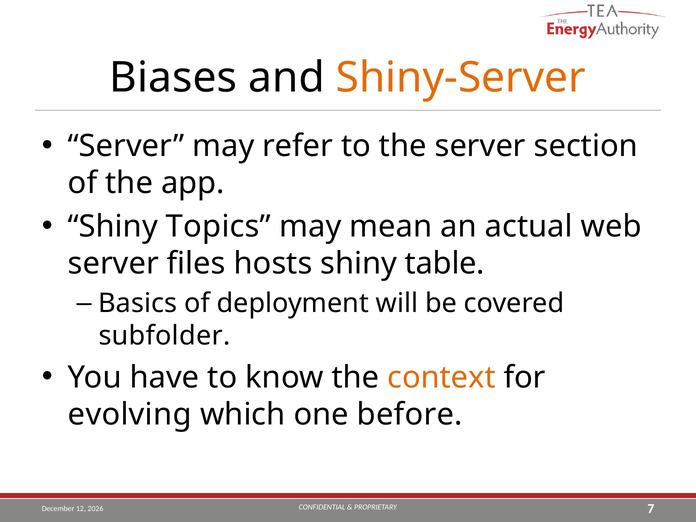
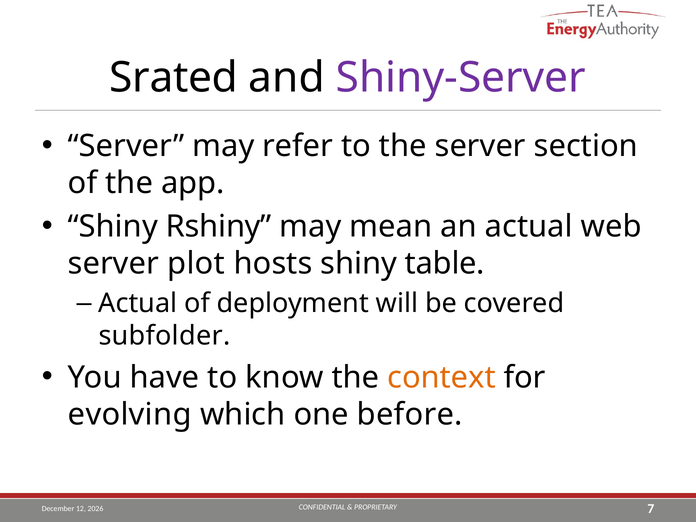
Biases: Biases -> Srated (174, 78)
Shiny-Server colour: orange -> purple (461, 78)
Topics: Topics -> Rshiny (219, 226)
files: files -> plot (196, 264)
Basics: Basics -> Actual (138, 304)
